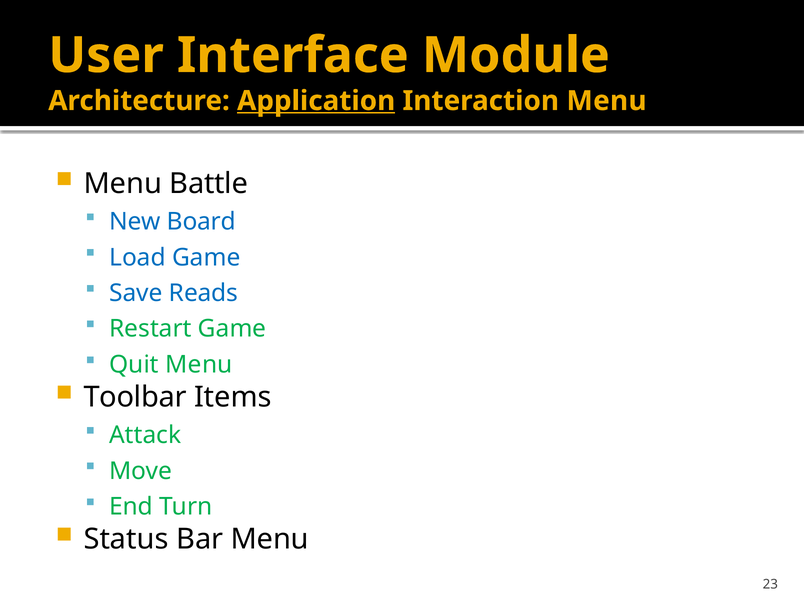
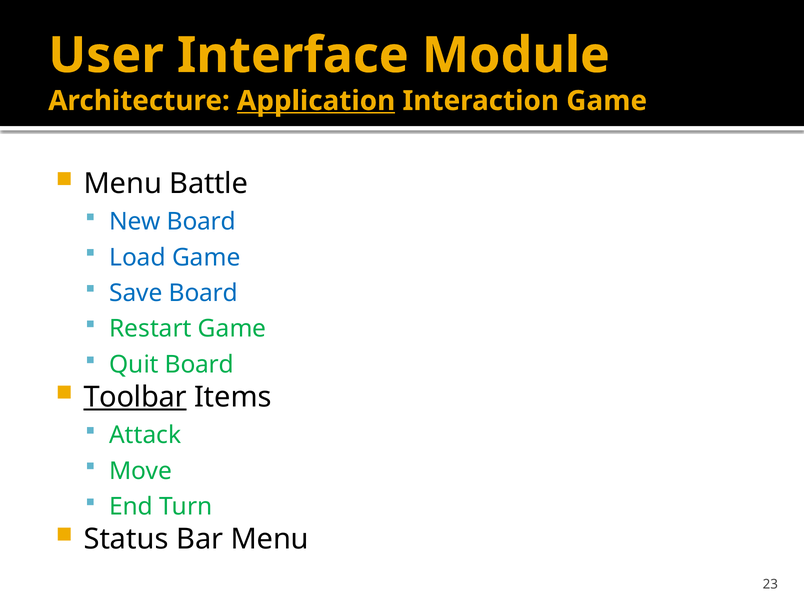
Interaction Menu: Menu -> Game (607, 101)
Save Reads: Reads -> Board (203, 293)
Quit Menu: Menu -> Board (199, 365)
Toolbar underline: none -> present (135, 397)
